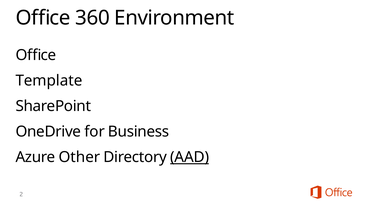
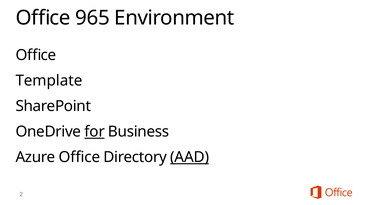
360: 360 -> 965 (92, 18)
for underline: none -> present (95, 132)
Azure Other: Other -> Office (79, 158)
